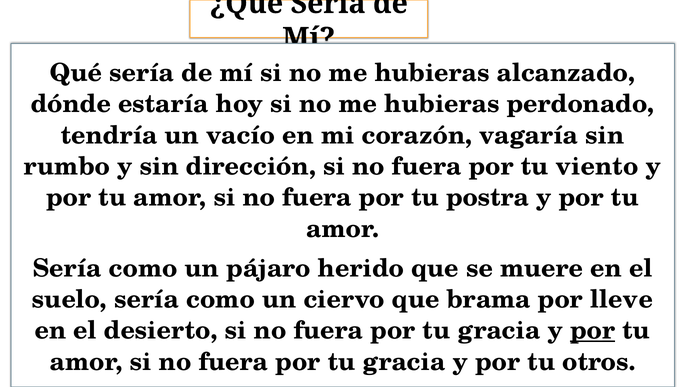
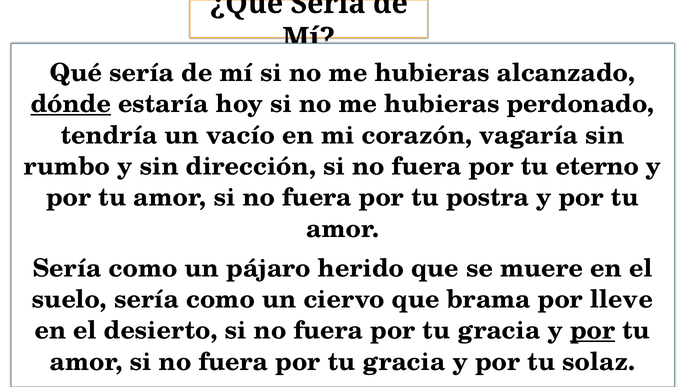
dónde underline: none -> present (71, 104)
viento: viento -> eterno (597, 166)
otros: otros -> solaz (599, 361)
